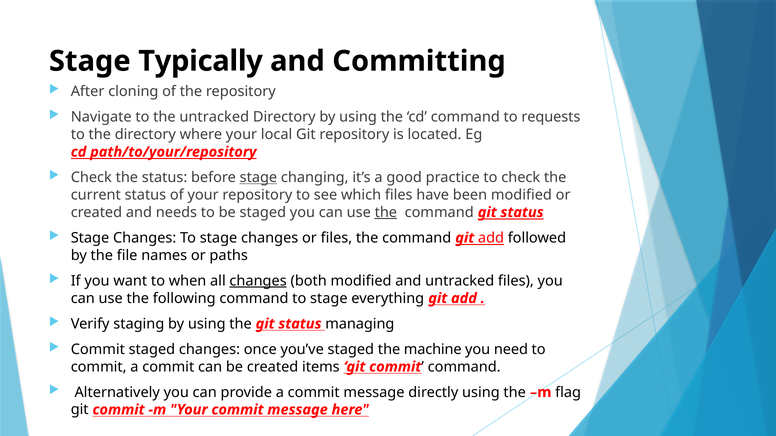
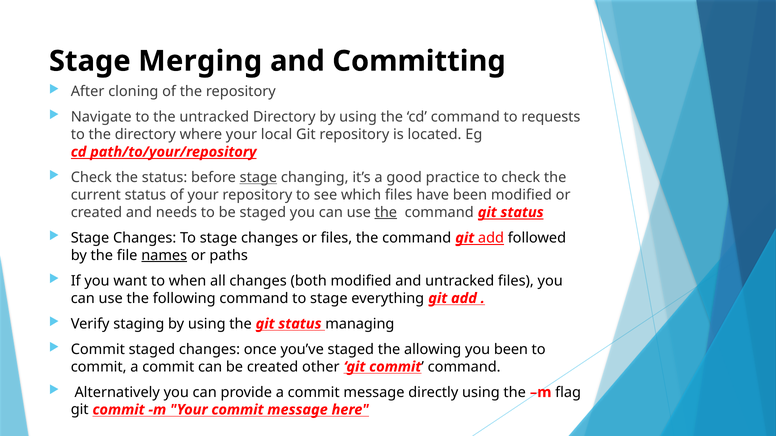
Typically: Typically -> Merging (200, 61)
names underline: none -> present (164, 256)
changes underline: present -> none (258, 281)
machine: machine -> allowing (433, 350)
you need: need -> been (511, 350)
items: items -> other (321, 367)
